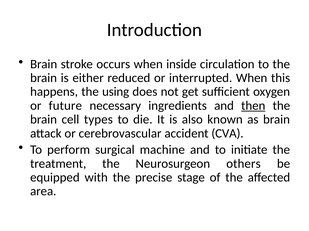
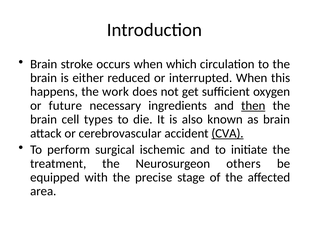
inside: inside -> which (181, 64)
using: using -> work (116, 92)
CVA underline: none -> present (227, 134)
machine: machine -> ischemic (162, 150)
